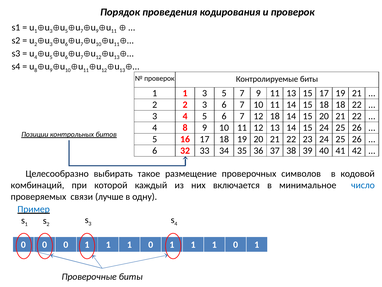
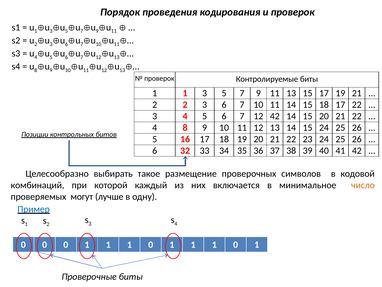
18 18: 18 -> 17 (340, 105)
12 18: 18 -> 42 (275, 116)
число colour: blue -> orange (363, 185)
связи: связи -> могут (82, 196)
